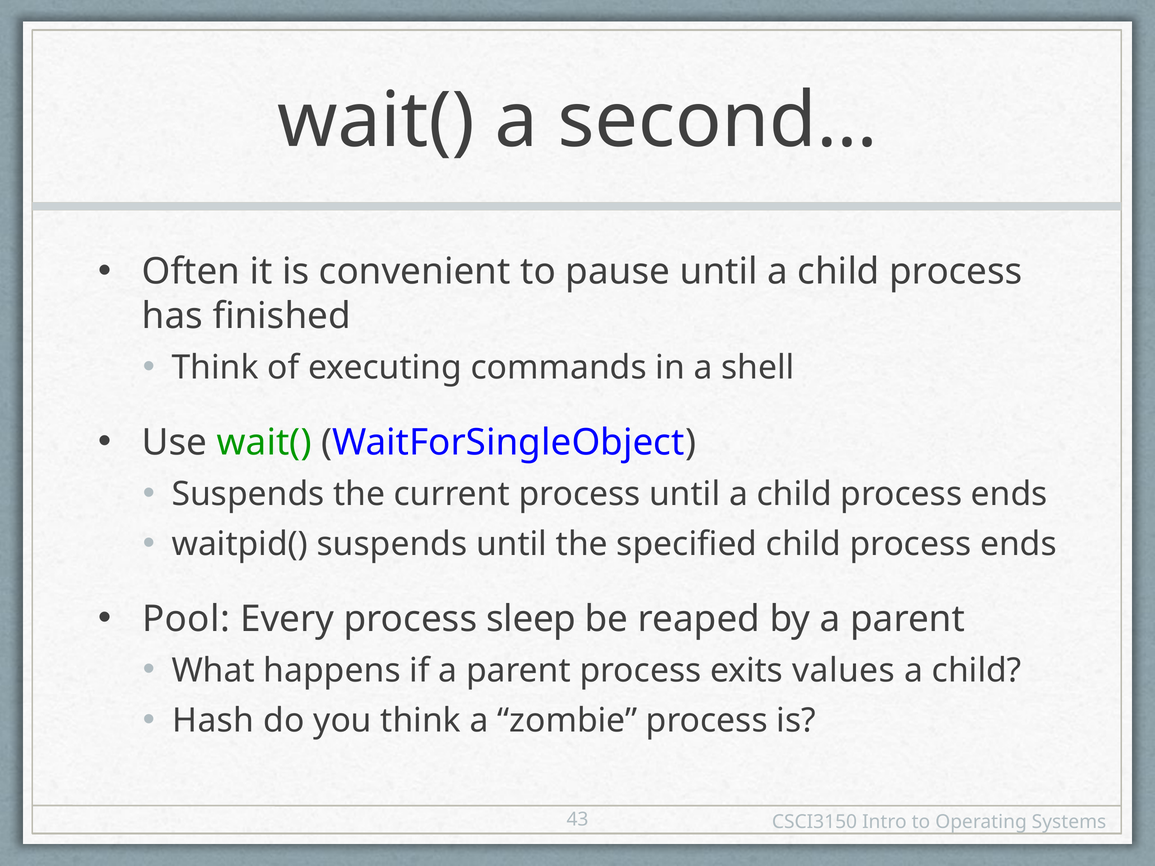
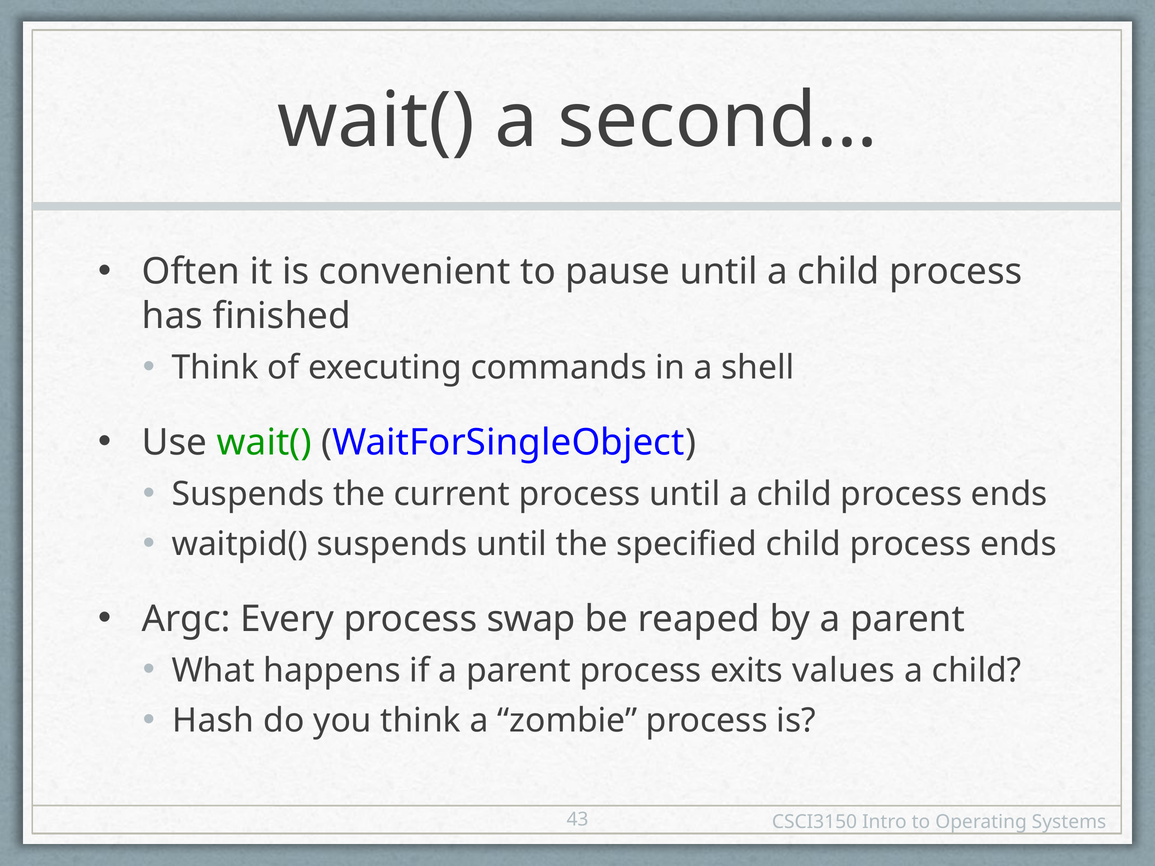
Pool: Pool -> Argc (186, 619)
sleep: sleep -> swap (531, 619)
